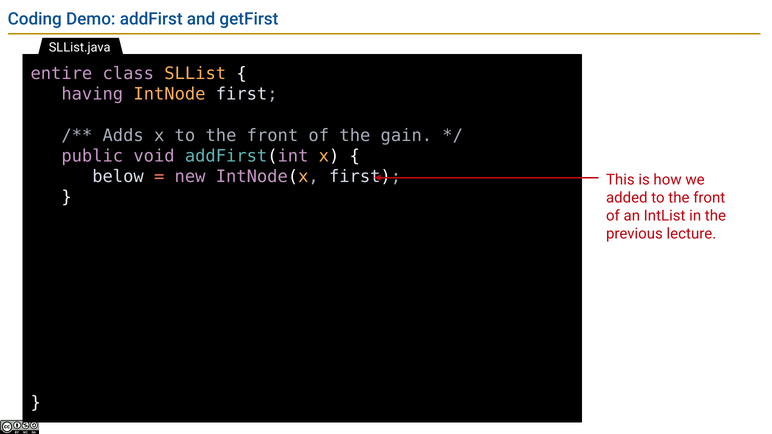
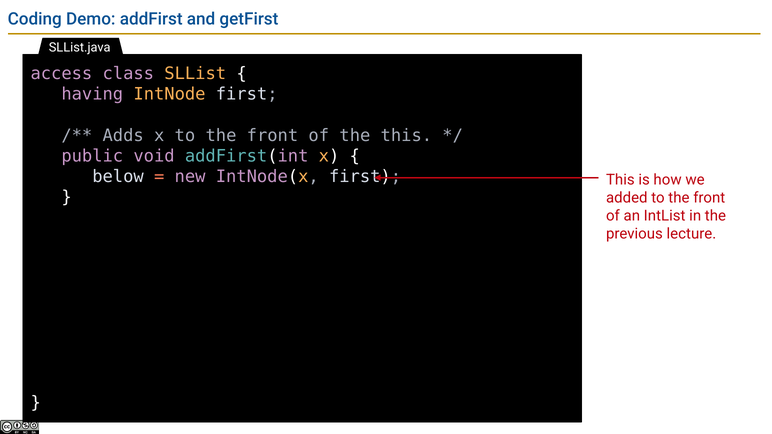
entire: entire -> access (61, 74)
the gain: gain -> this (406, 136)
